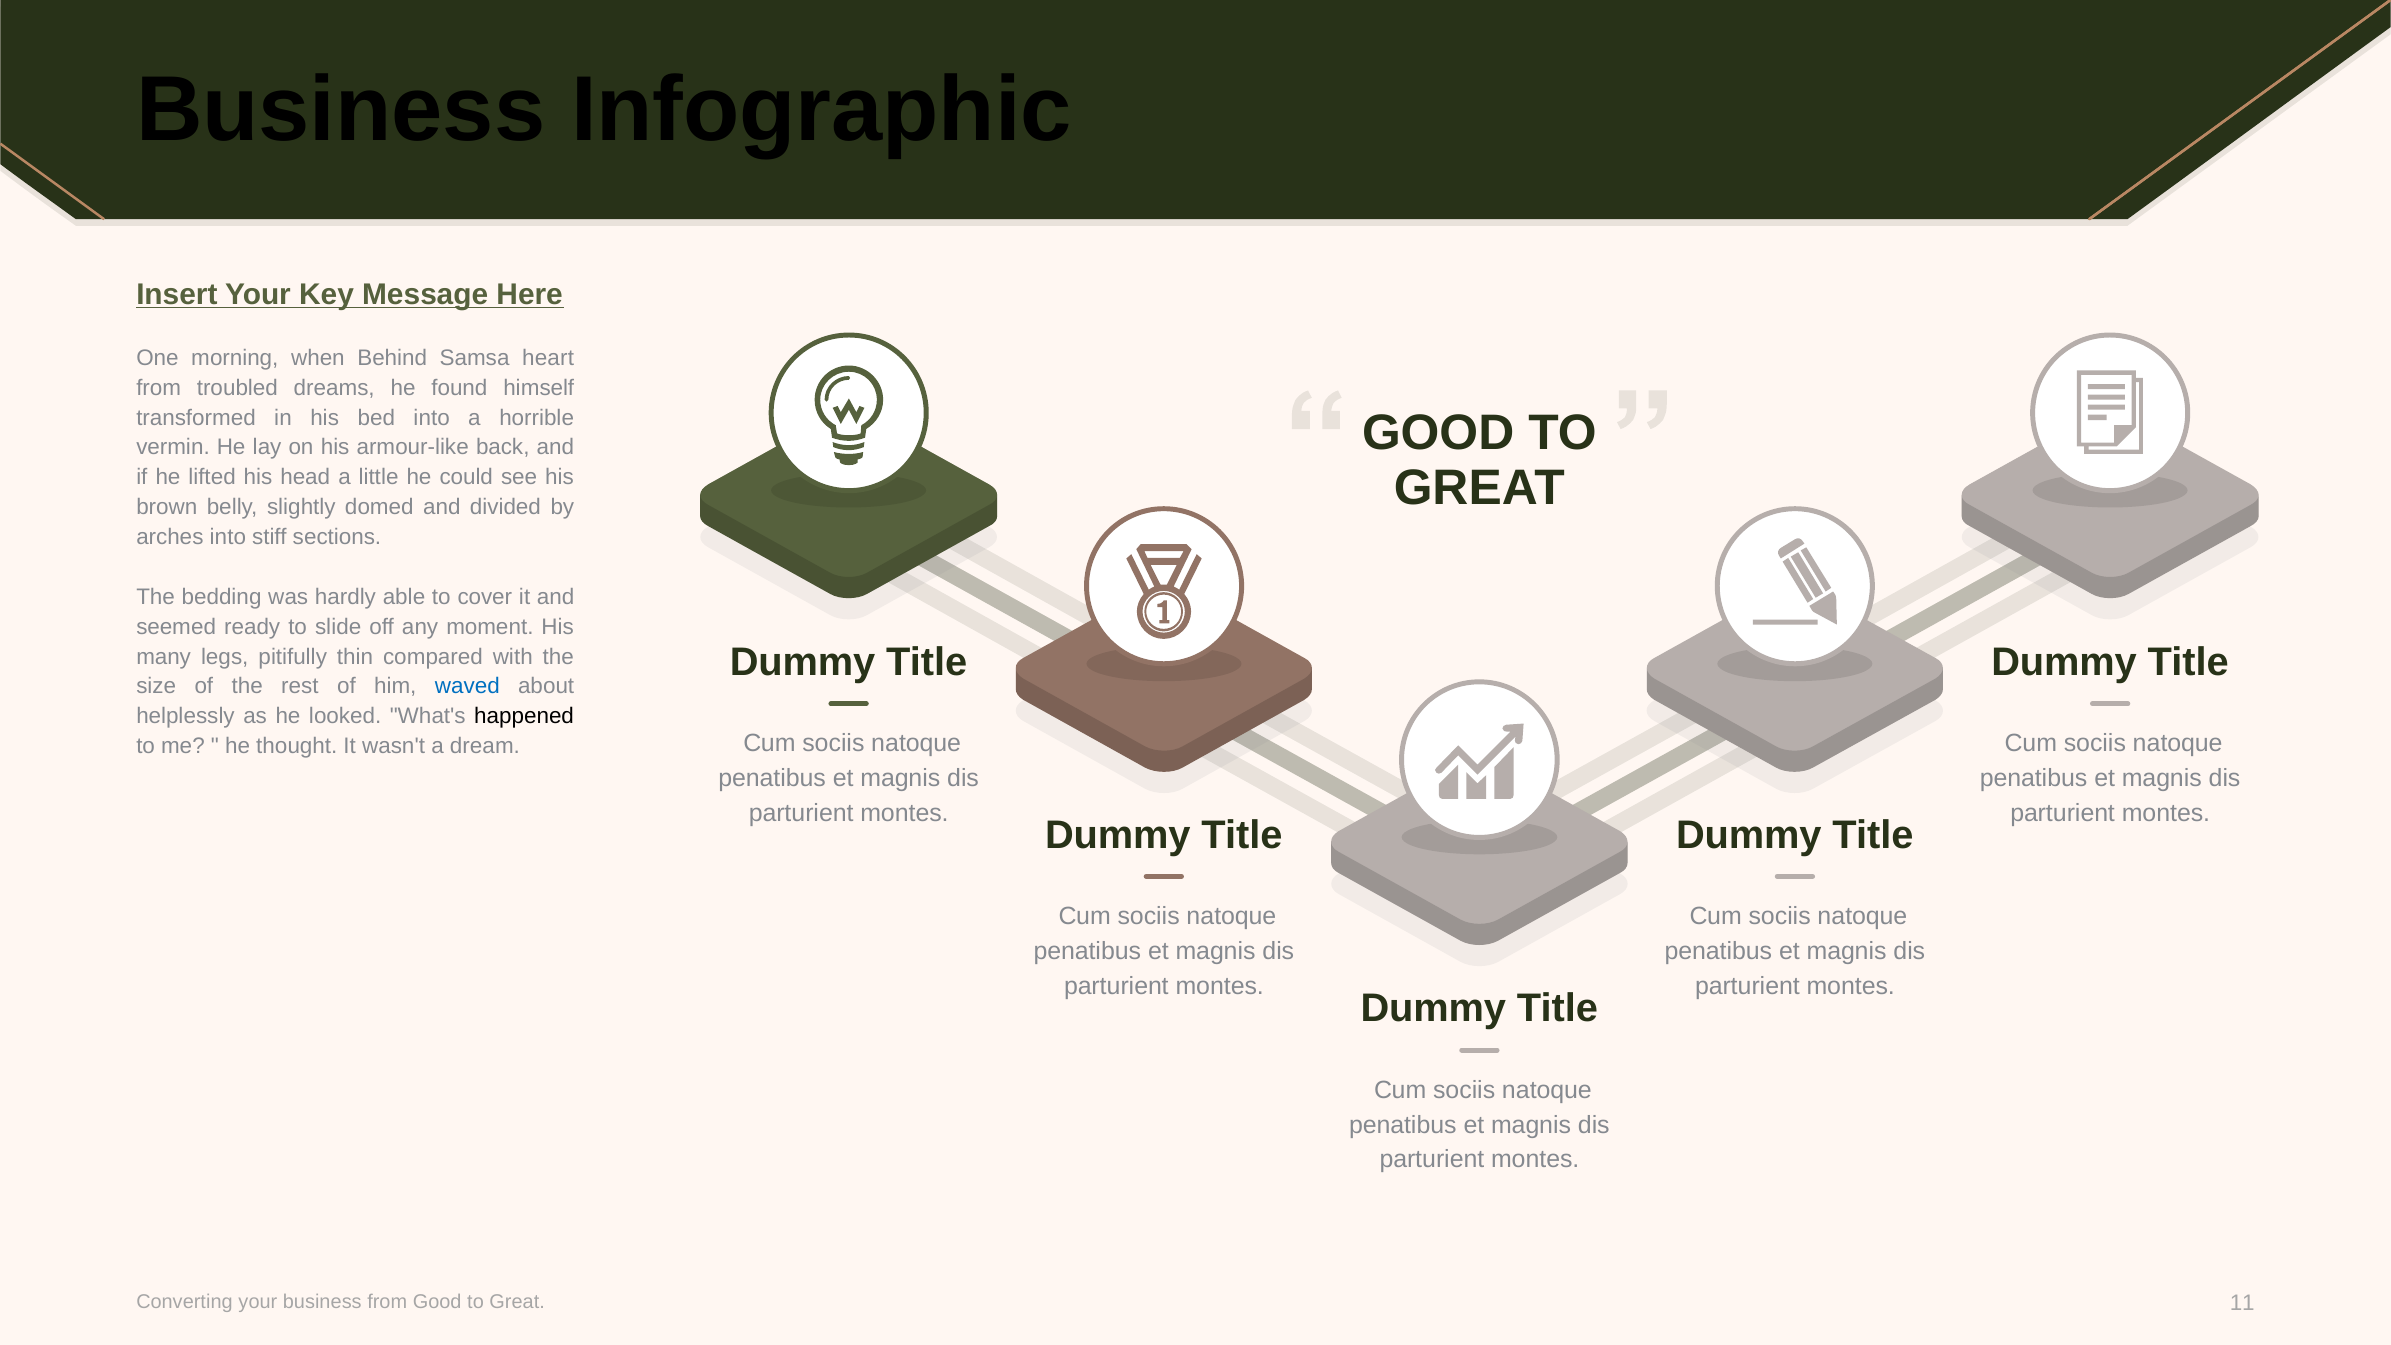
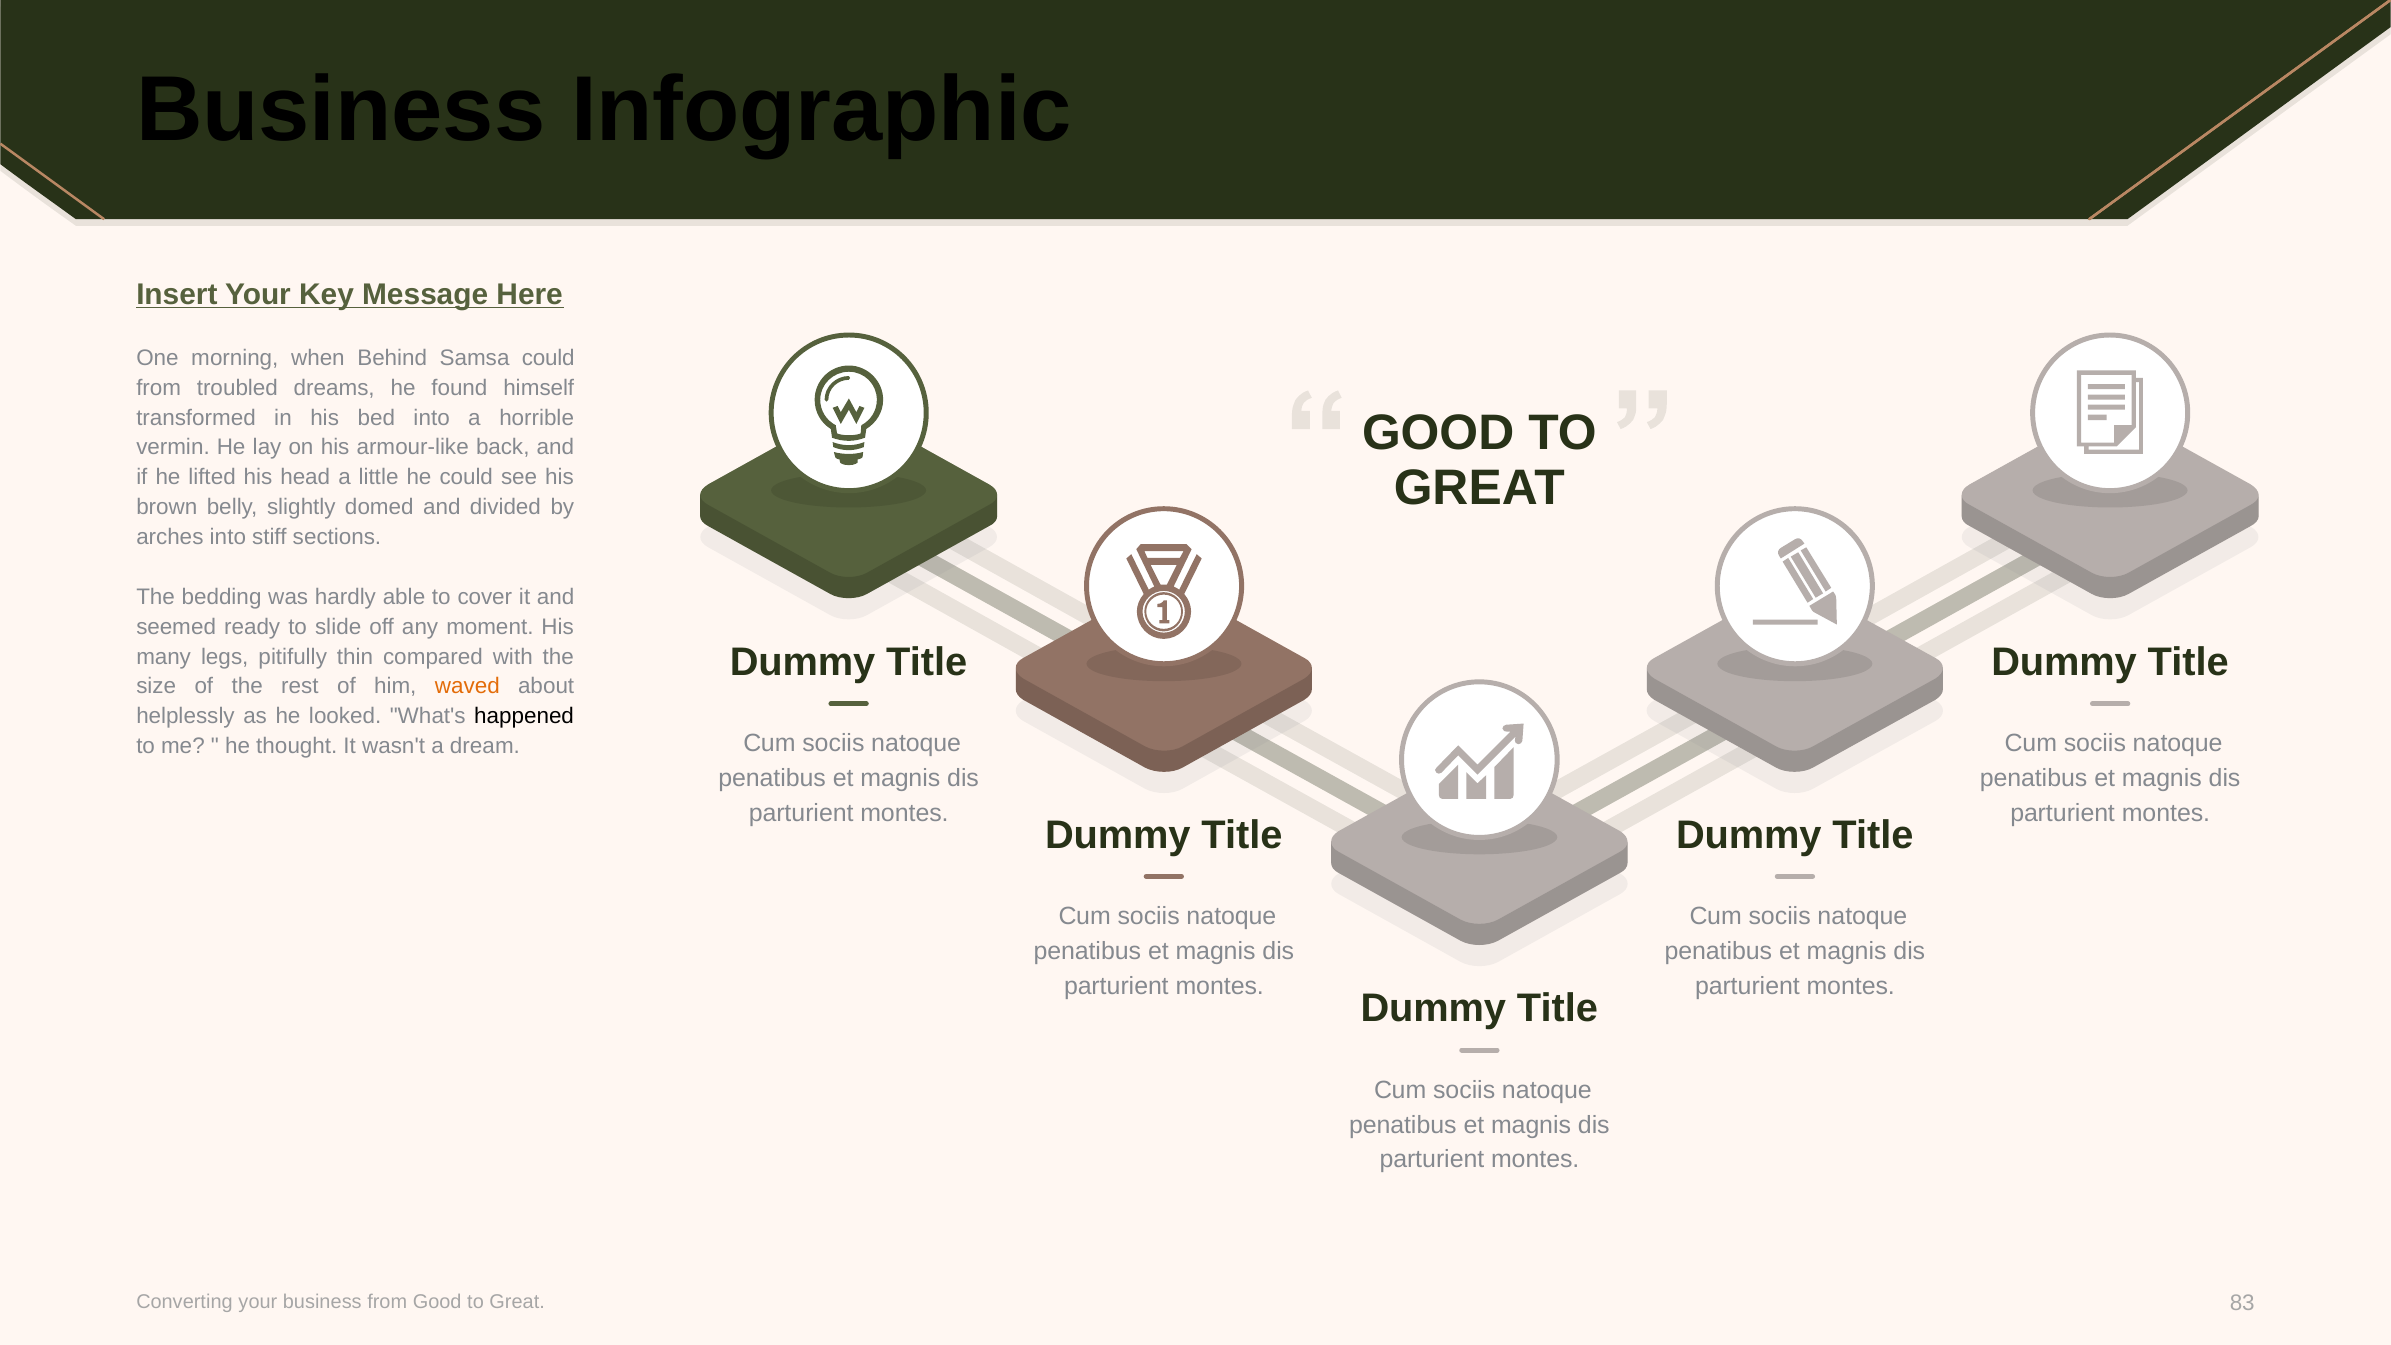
Samsa heart: heart -> could (548, 358)
waved colour: blue -> orange (467, 686)
11: 11 -> 83 (2242, 1303)
